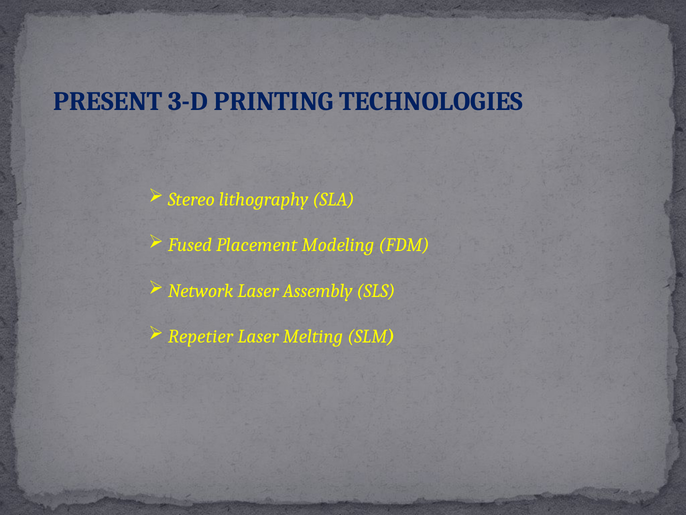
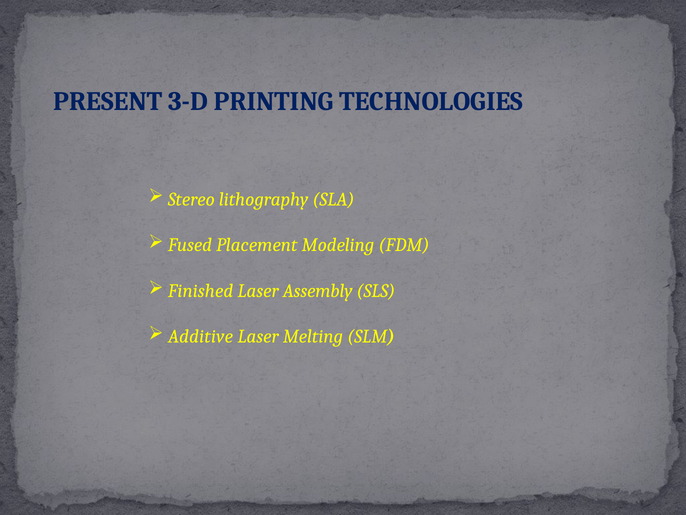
Network: Network -> Finished (201, 291)
Repetier: Repetier -> Additive (200, 336)
